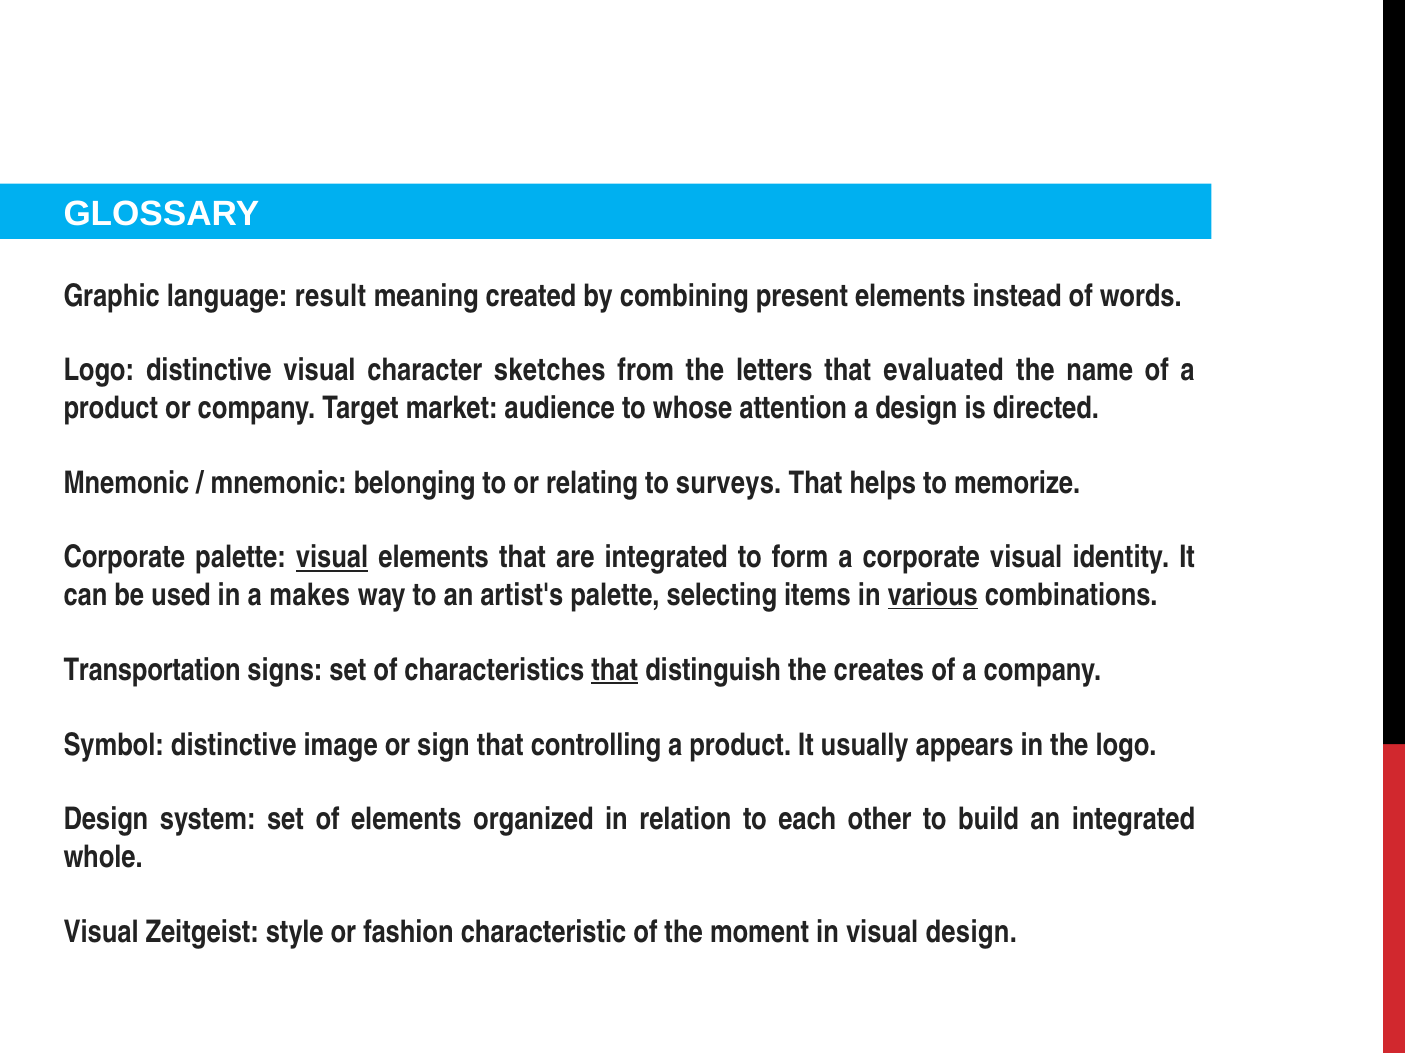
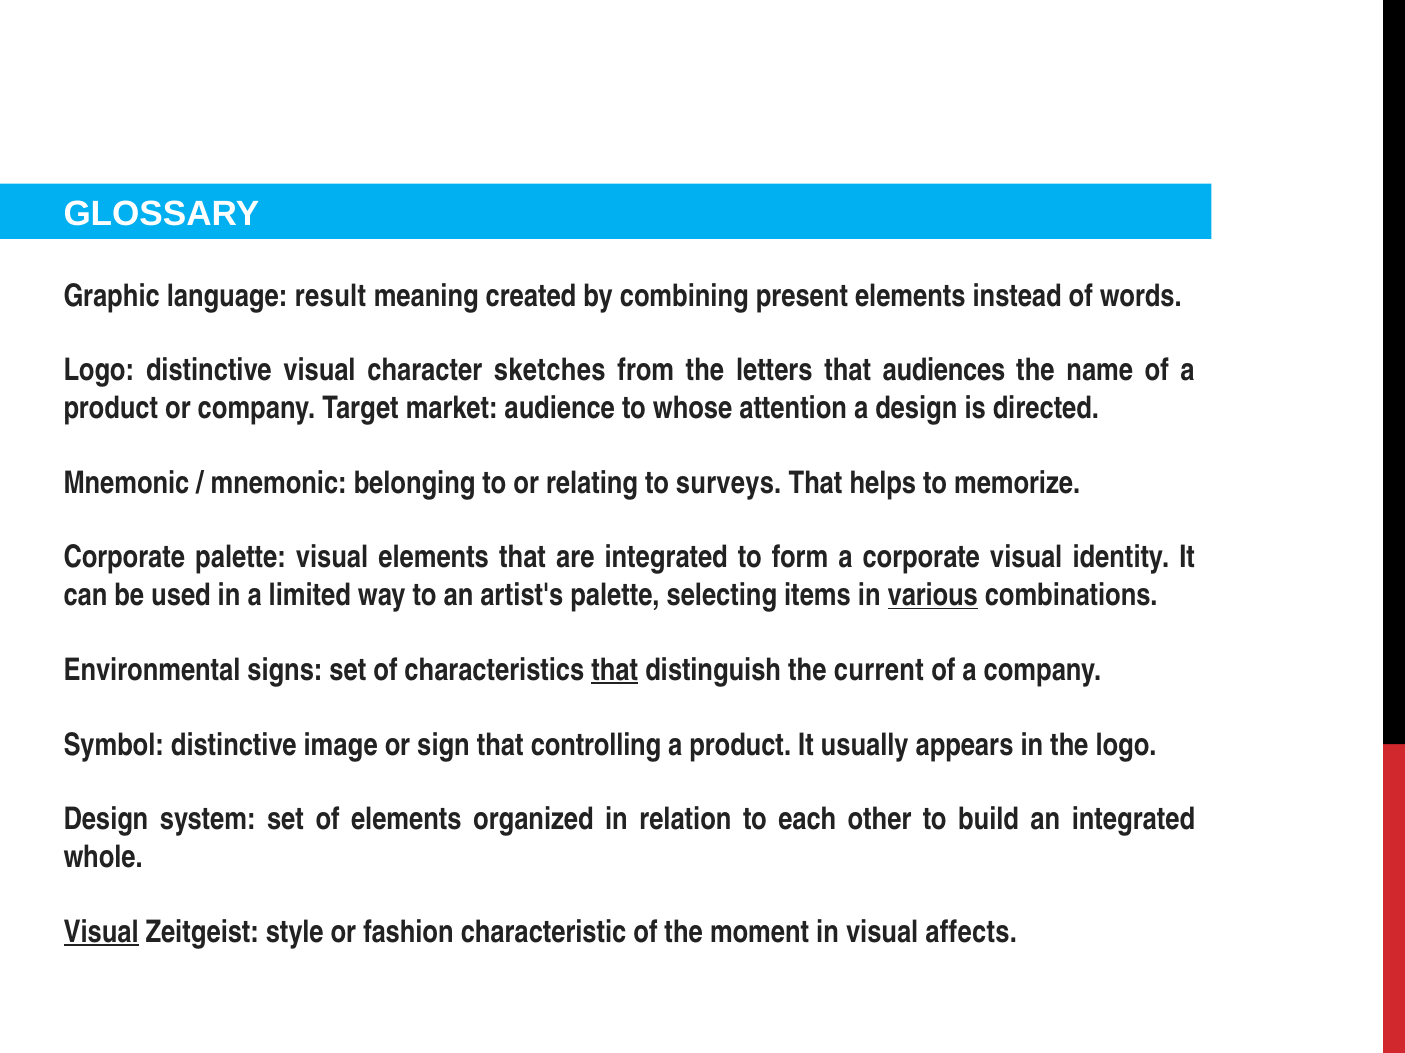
evaluated: evaluated -> audiences (944, 371)
visual underline: present -> none (332, 558)
makes: makes -> limited (310, 596)
Transportation: Transportation -> Environmental (152, 670)
creates: creates -> current (879, 670)
Visual underline: none -> present (101, 933)
visual design: design -> affects (971, 933)
